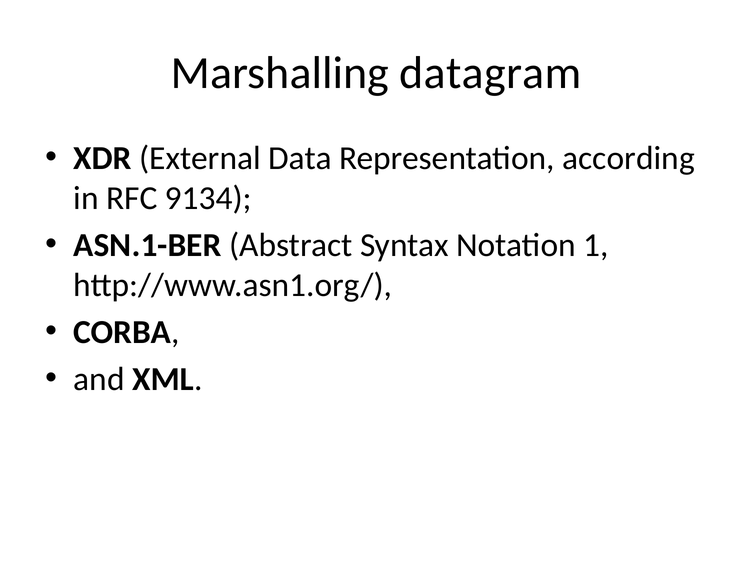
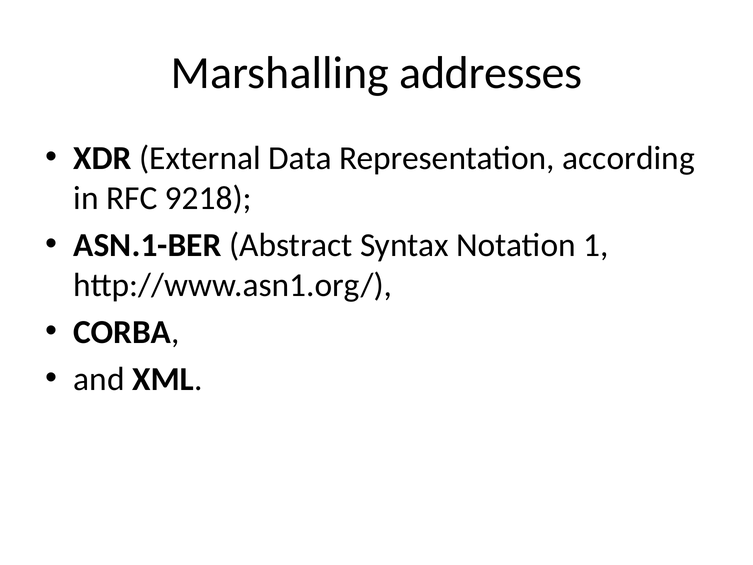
datagram: datagram -> addresses (491, 73)
9134: 9134 -> 9218 (208, 198)
